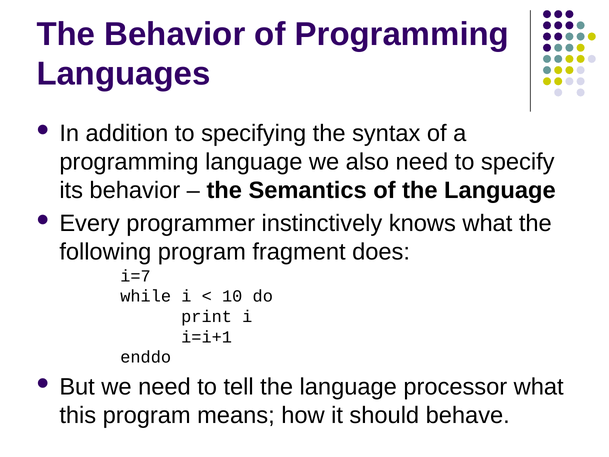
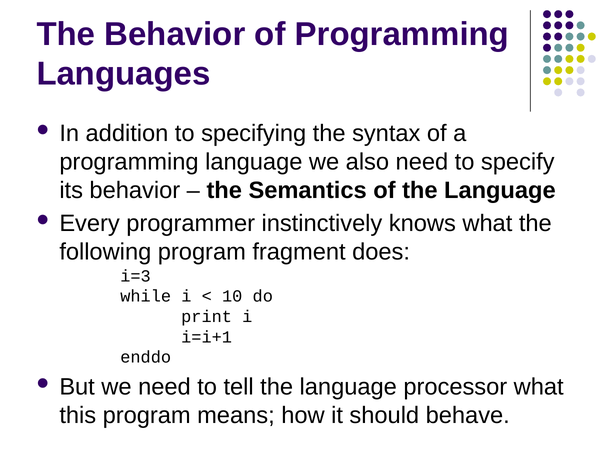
i=7: i=7 -> i=3 (136, 276)
